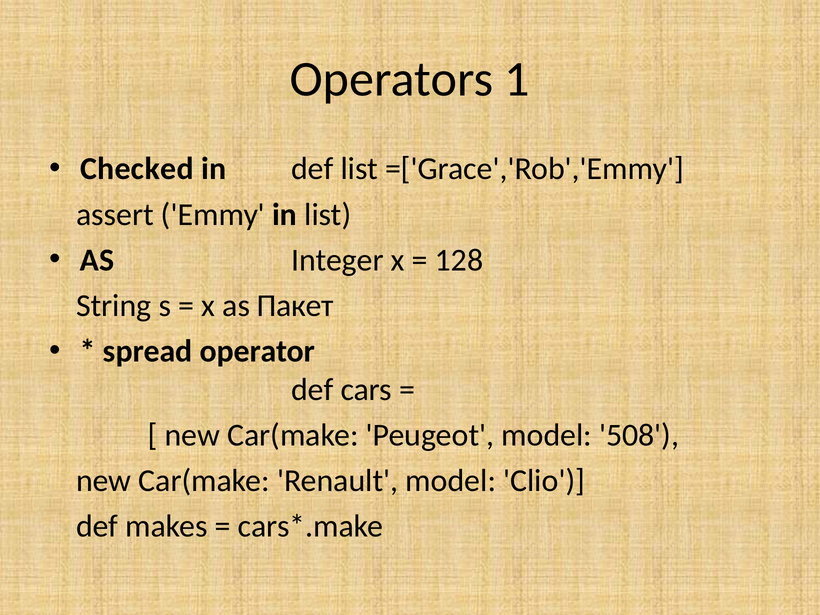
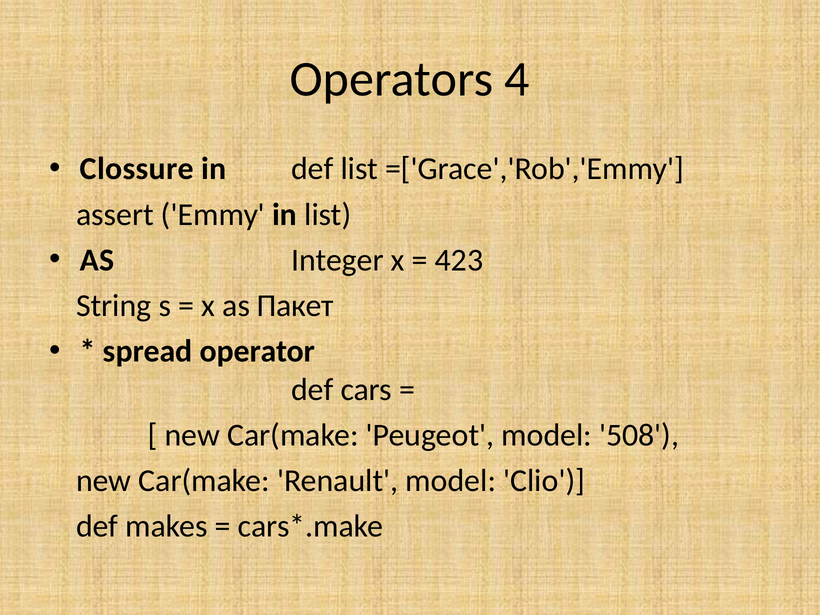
1: 1 -> 4 (517, 79)
Checked: Checked -> Clossure (137, 169)
128: 128 -> 423 (459, 260)
